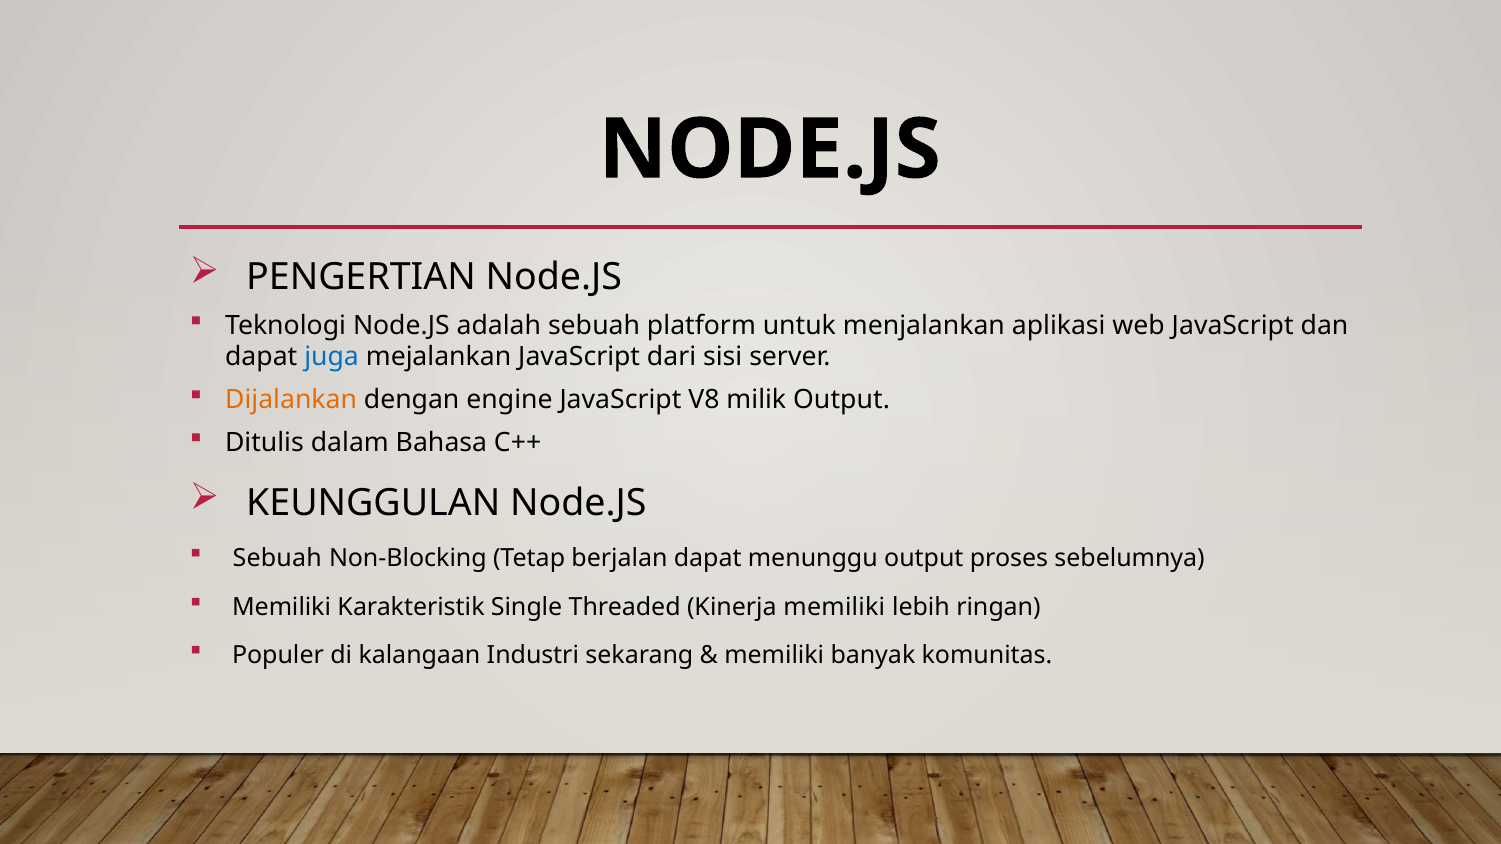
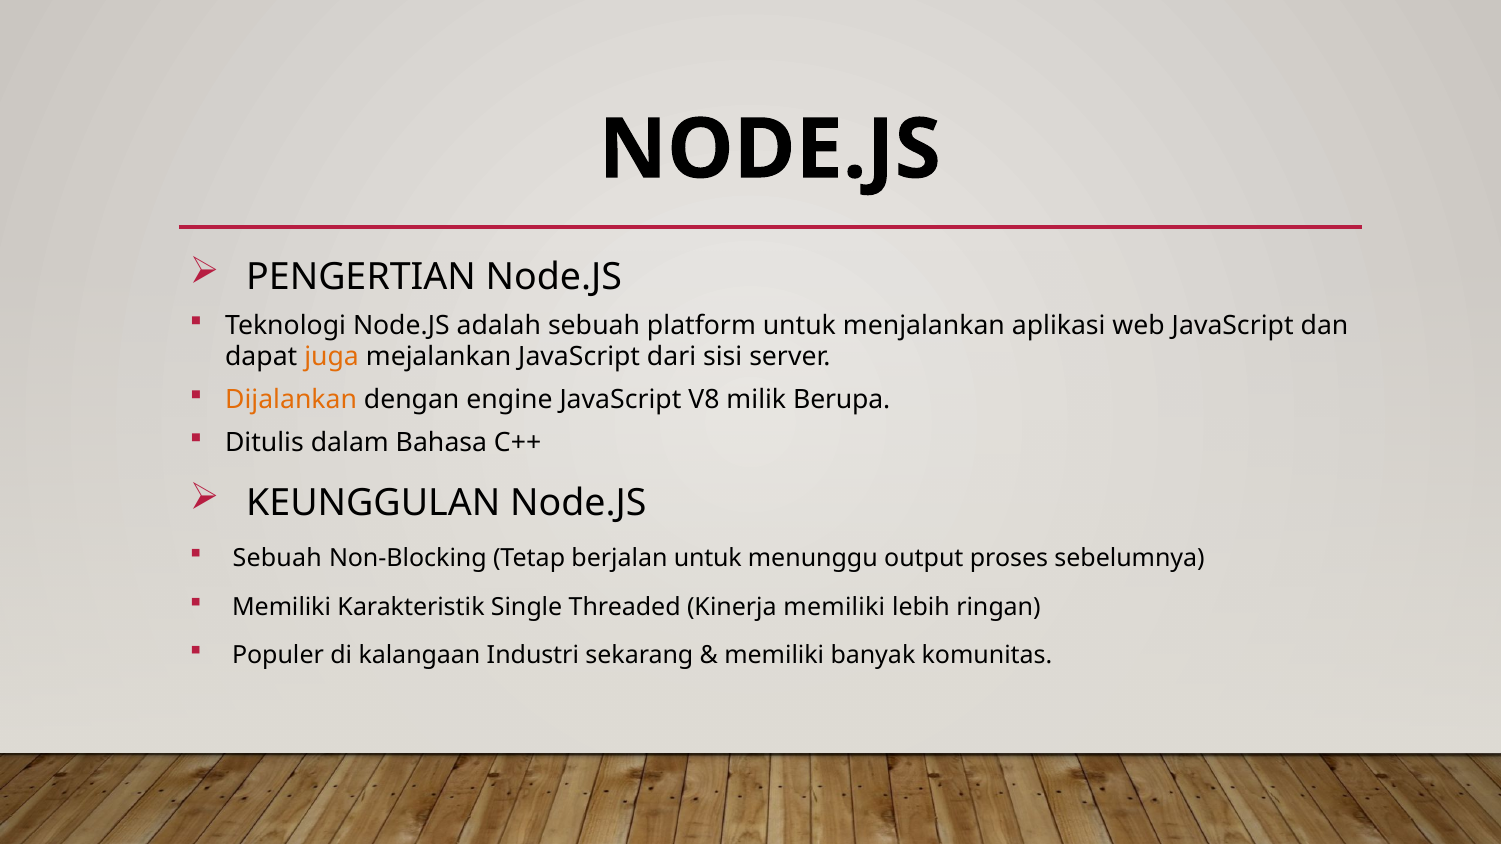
juga colour: blue -> orange (332, 357)
milik Output: Output -> Berupa (842, 400)
berjalan dapat: dapat -> untuk (708, 559)
